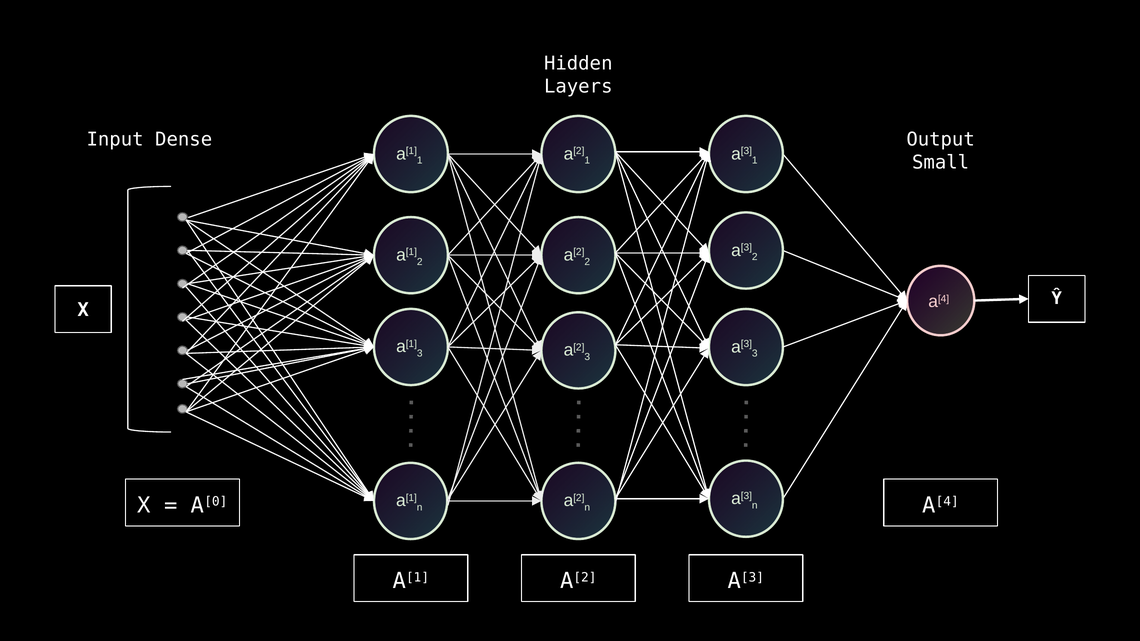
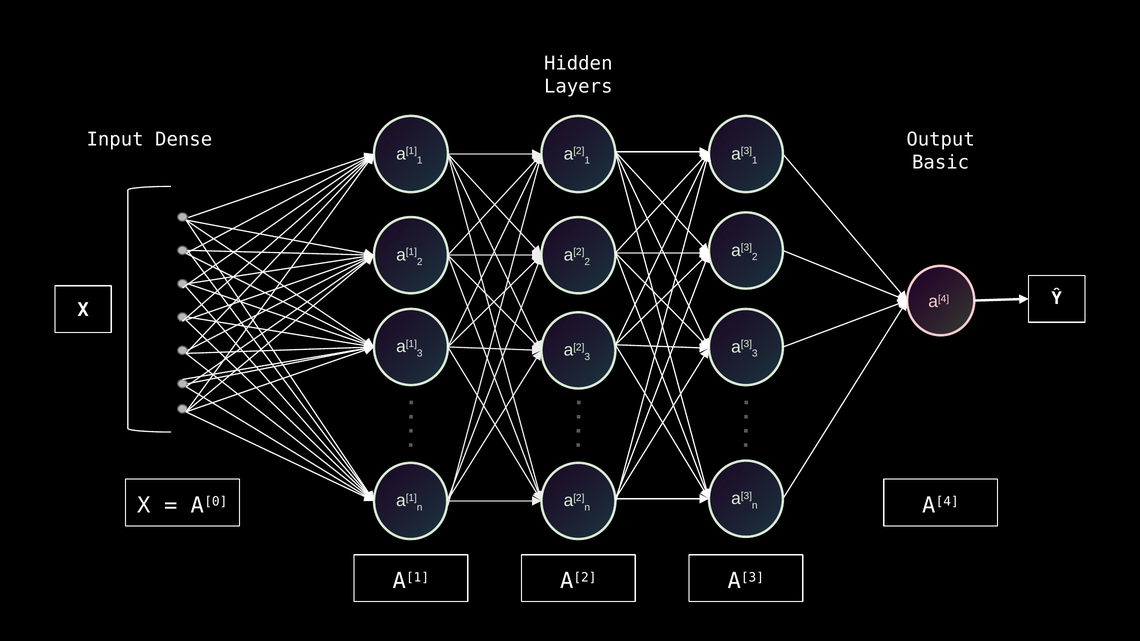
Small: Small -> Basic (941, 163)
